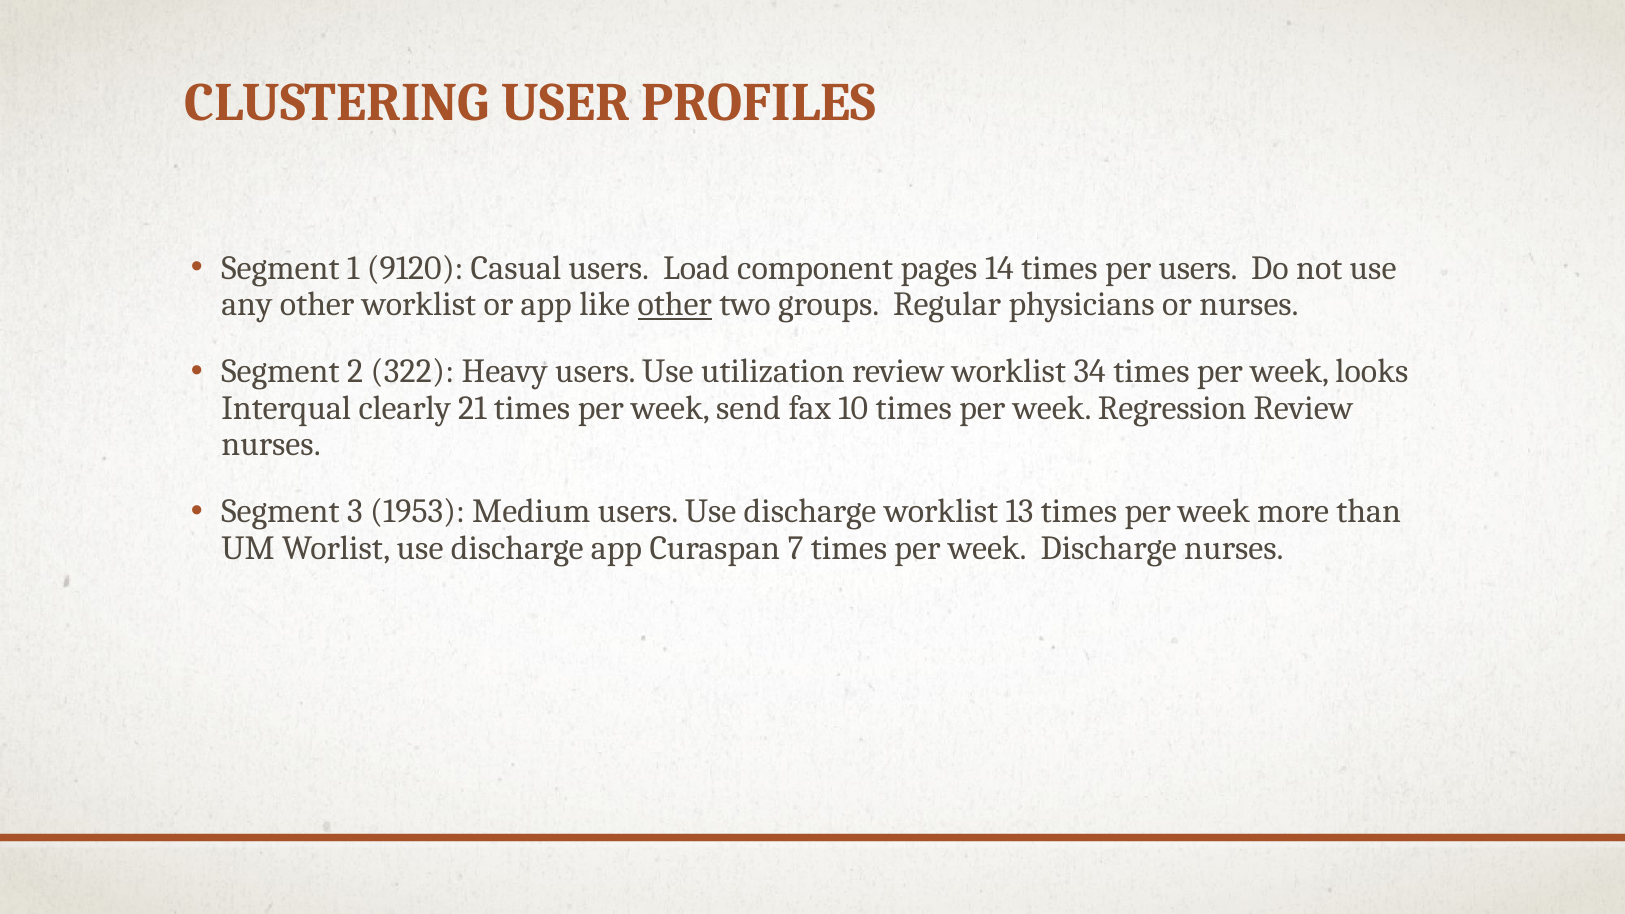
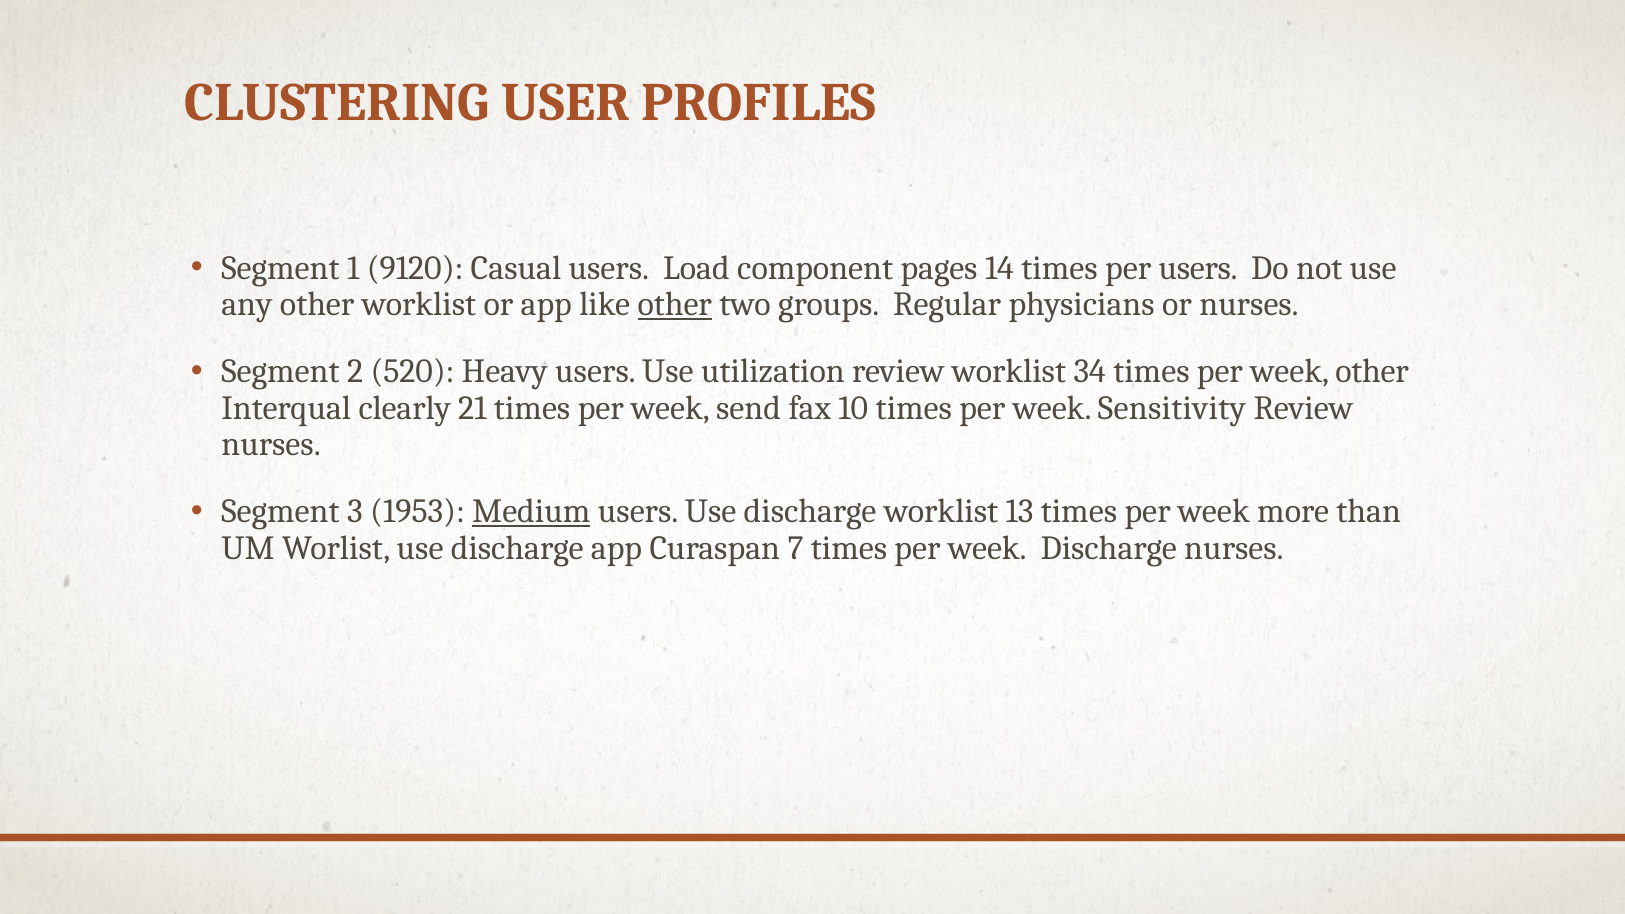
322: 322 -> 520 (413, 372)
week looks: looks -> other (1372, 372)
Regression: Regression -> Sensitivity (1172, 408)
Medium underline: none -> present (531, 512)
